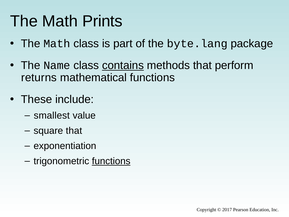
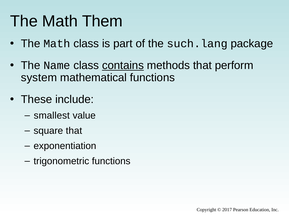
Prints: Prints -> Them (102, 21)
byte.lang: byte.lang -> such.lang (197, 44)
returns: returns -> system (39, 77)
functions underline: present -> none (111, 161)
